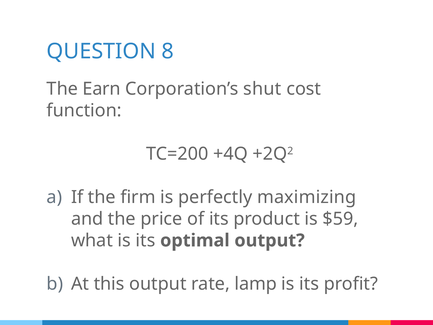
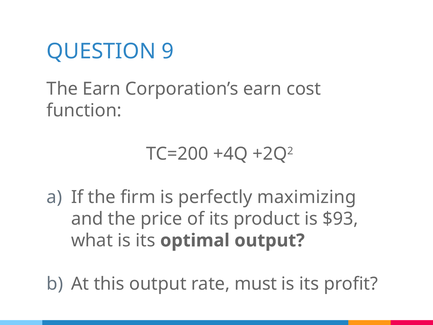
8: 8 -> 9 (168, 51)
Corporation’s shut: shut -> earn (262, 89)
$59: $59 -> $93 (340, 219)
lamp: lamp -> must (256, 284)
